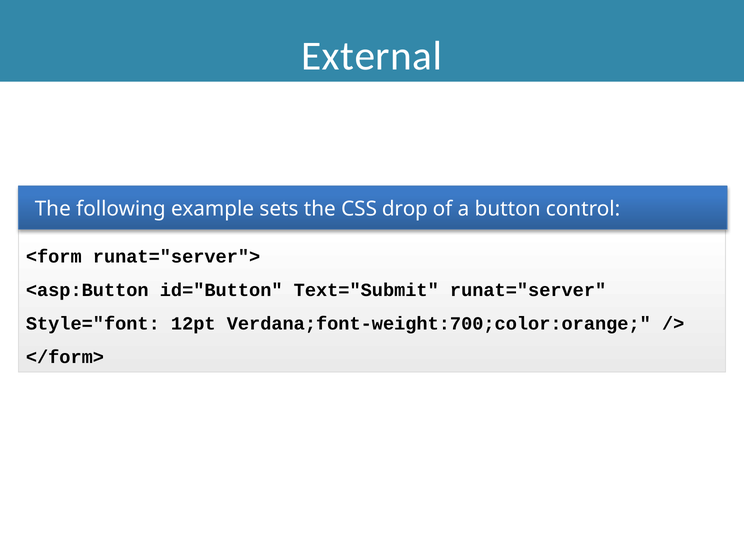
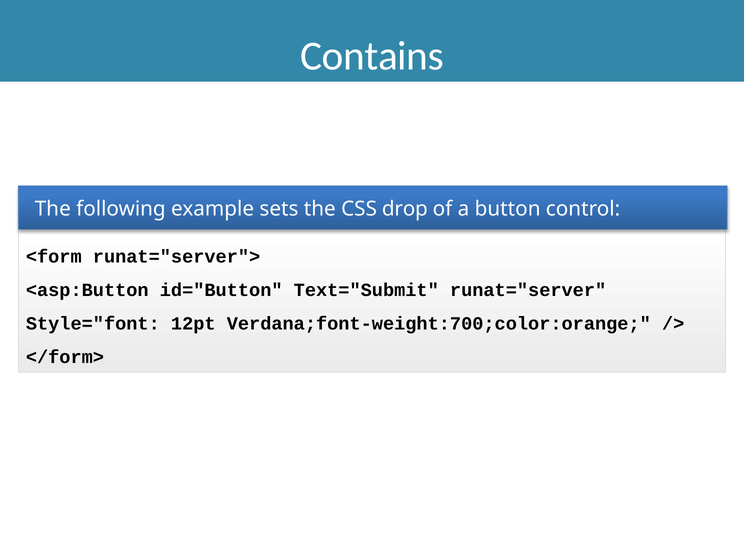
External: External -> Contains (372, 56)
